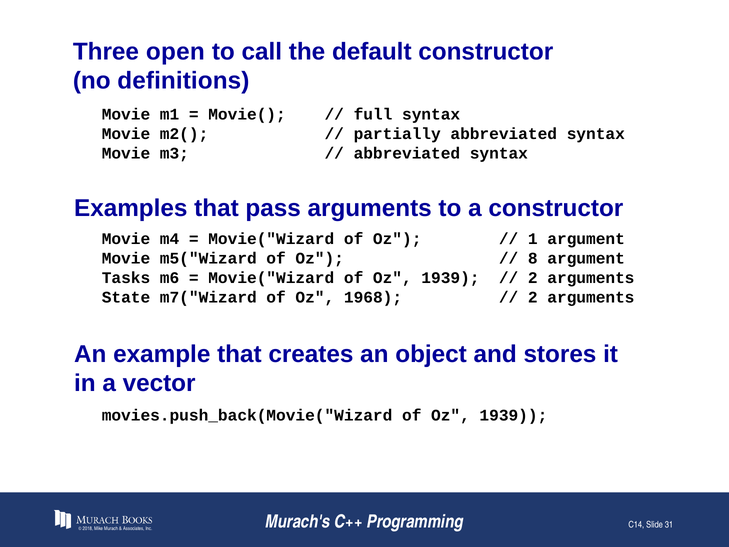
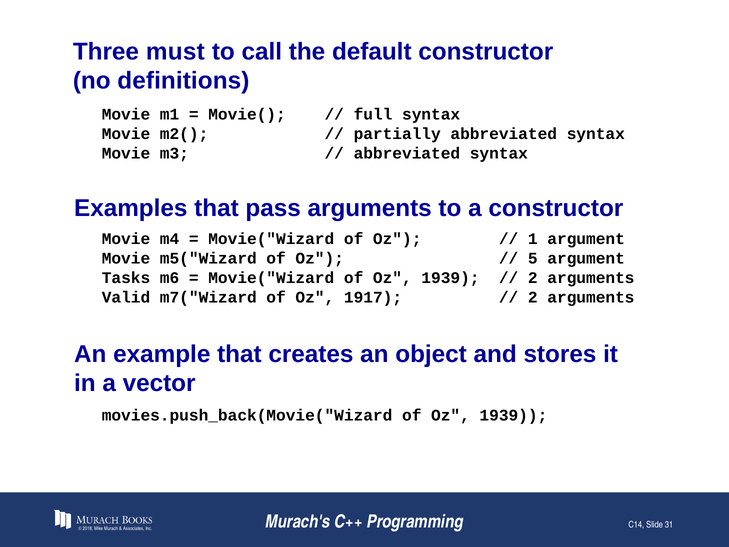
open: open -> must (175, 52)
8: 8 -> 5 (533, 258)
State: State -> Valid (126, 297)
1968: 1968 -> 1917 (373, 297)
